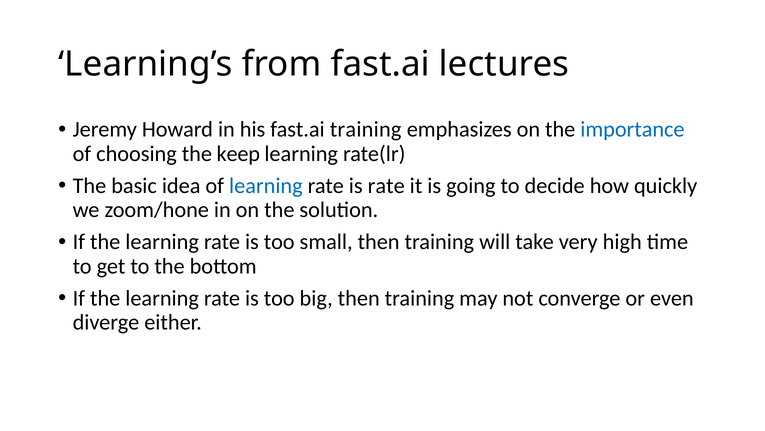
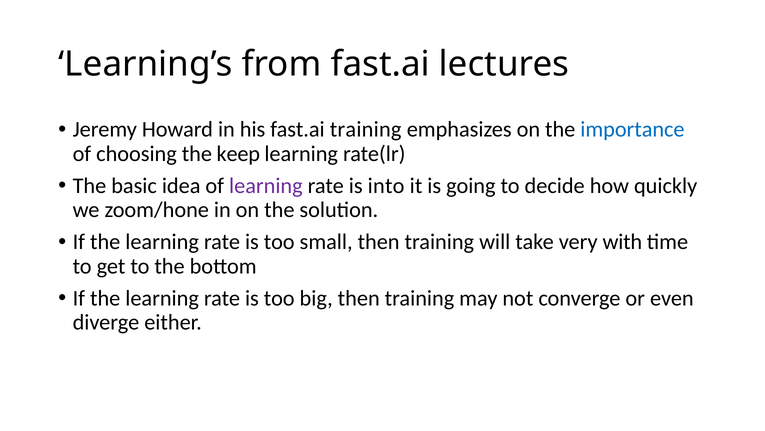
learning colour: blue -> purple (266, 186)
is rate: rate -> into (386, 186)
high: high -> with (622, 242)
